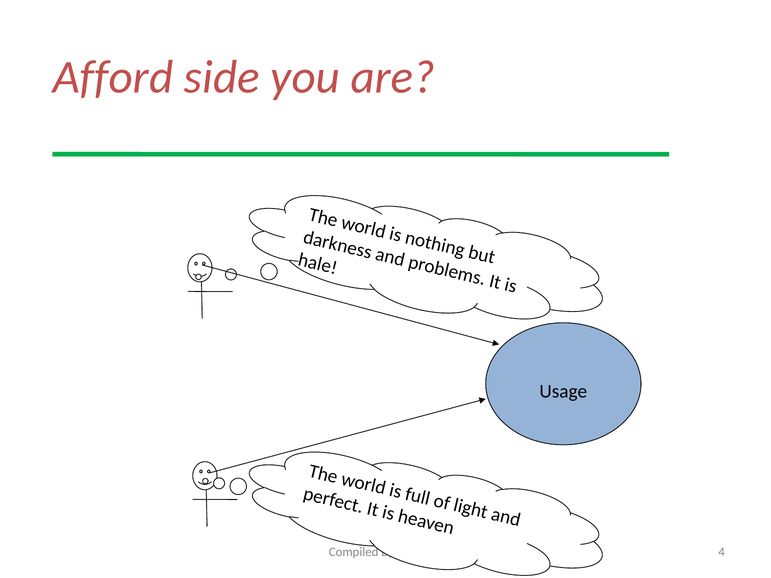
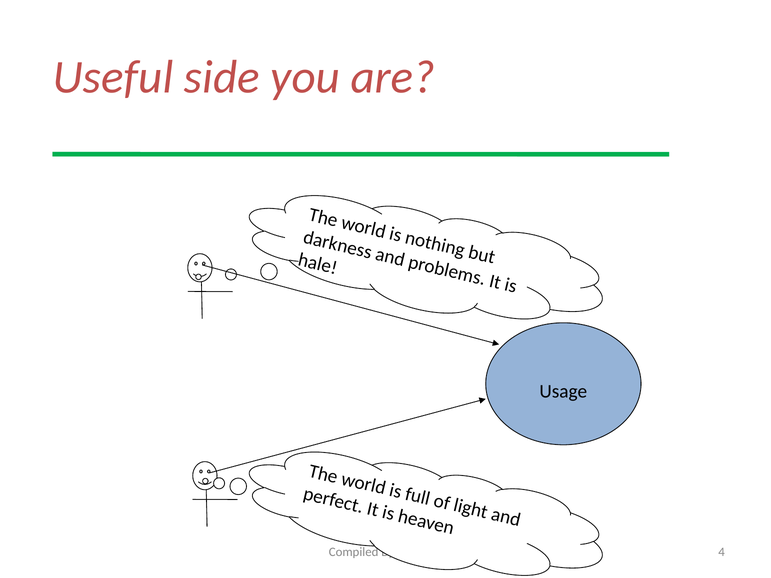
Afford: Afford -> Useful (113, 77)
